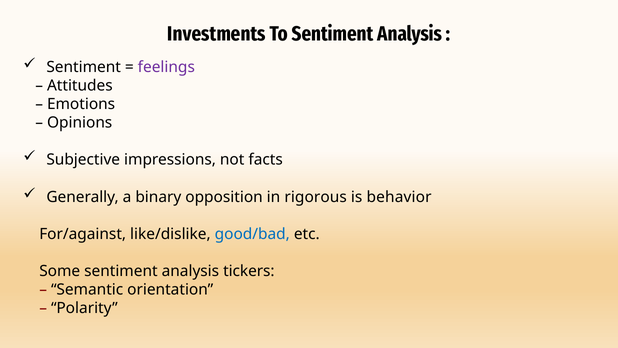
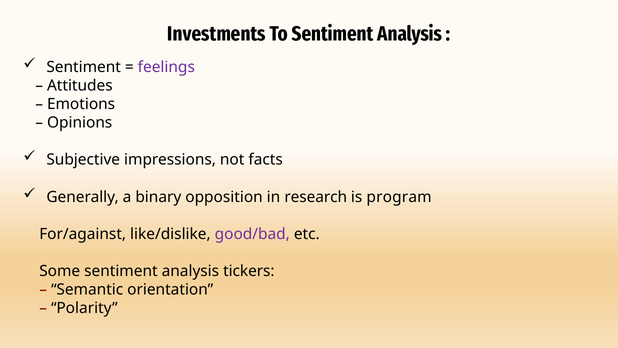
rigorous: rigorous -> research (316, 197)
behavior: behavior -> program (399, 197)
good/bad colour: blue -> purple (252, 234)
